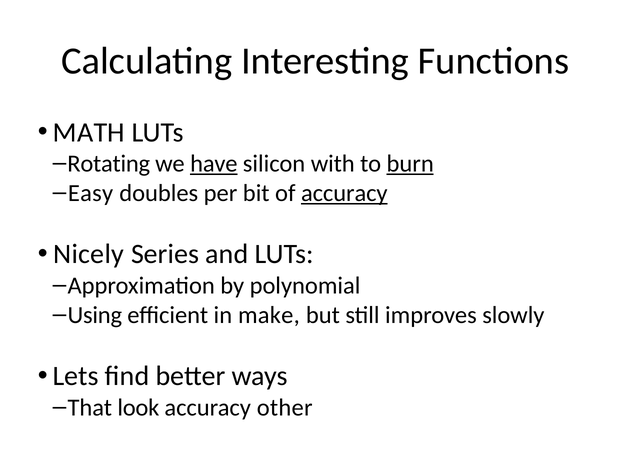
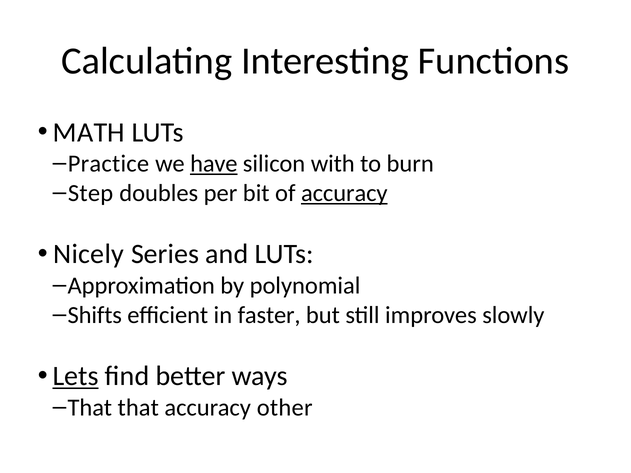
Rotating: Rotating -> Practice (108, 164)
burn underline: present -> none (410, 164)
Easy: Easy -> Step (91, 193)
Using: Using -> Shifts (95, 315)
make: make -> faster (269, 315)
Lets underline: none -> present (76, 376)
That look: look -> that (138, 408)
